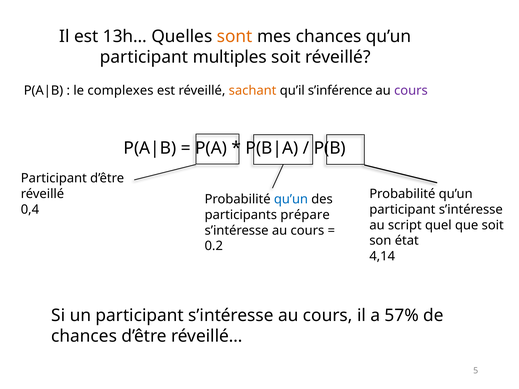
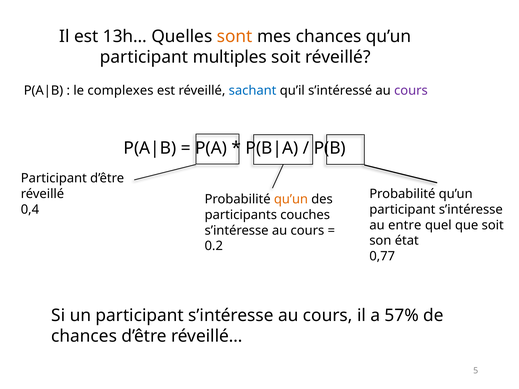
sachant colour: orange -> blue (253, 91)
s’inférence: s’inférence -> s’intéressé (340, 91)
qu’un colour: blue -> orange (291, 199)
prépare: prépare -> couches (305, 215)
script: script -> entre (405, 225)
4,14: 4,14 -> 0,77 (382, 256)
